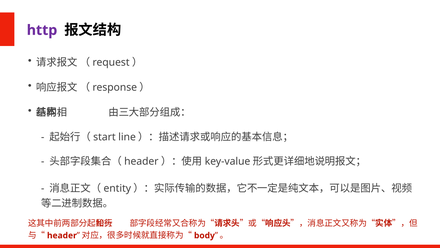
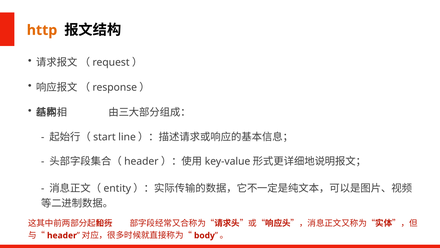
http colour: purple -> orange (42, 30)
